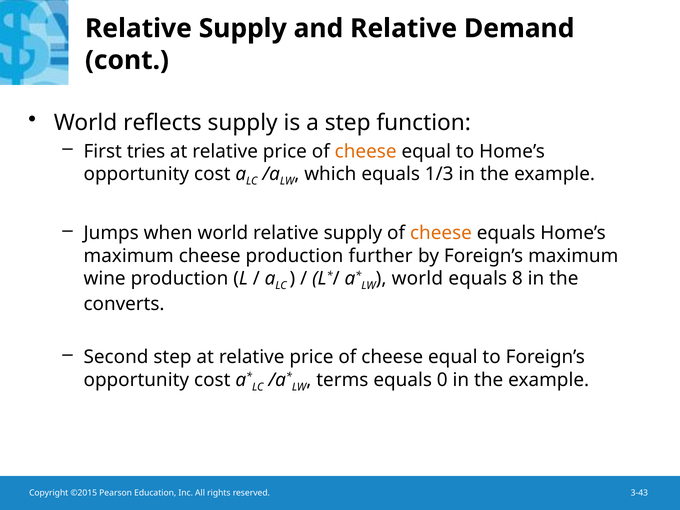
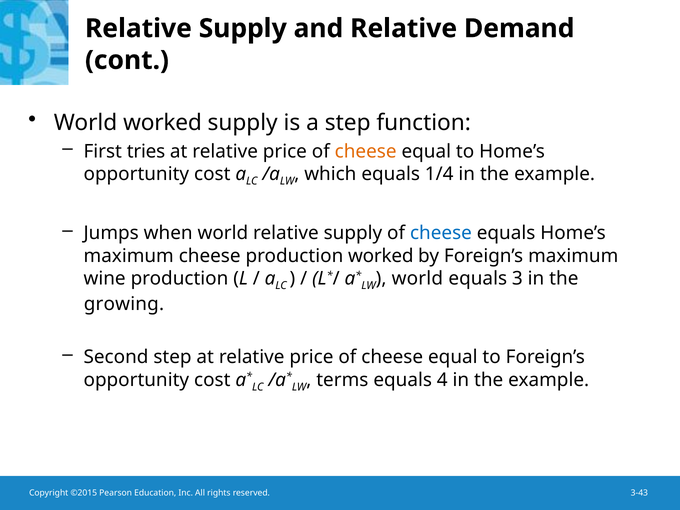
World reflects: reflects -> worked (163, 123)
1/3: 1/3 -> 1/4 (439, 174)
cheese colour: orange -> blue (441, 233)
production further: further -> worked (381, 256)
8: 8 -> 3 (517, 278)
converts: converts -> growing (124, 304)
0: 0 -> 4 (442, 380)
